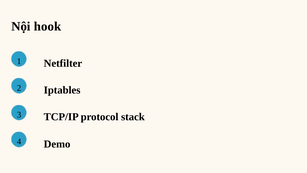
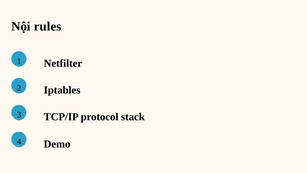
hook: hook -> rules (48, 26)
